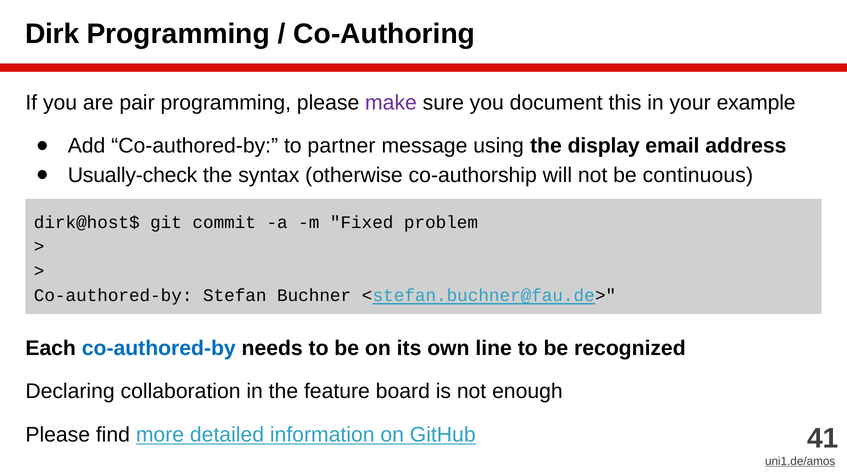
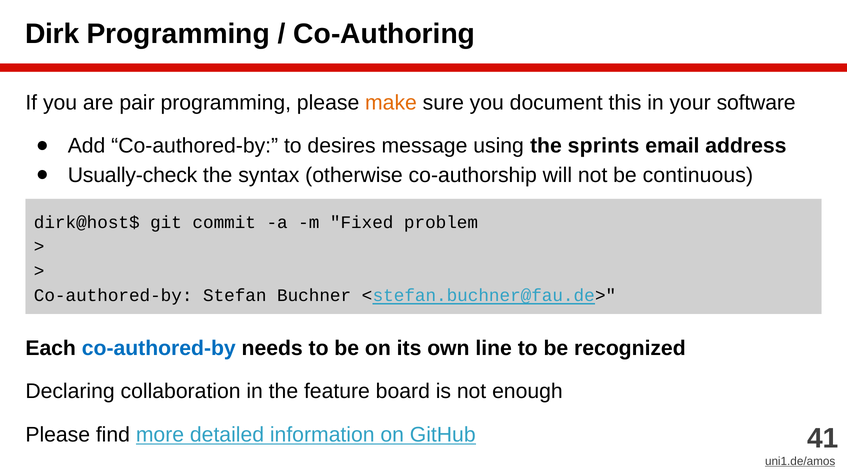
make colour: purple -> orange (391, 103)
example: example -> software (756, 103)
partner: partner -> desires (342, 146)
display: display -> sprints (604, 146)
